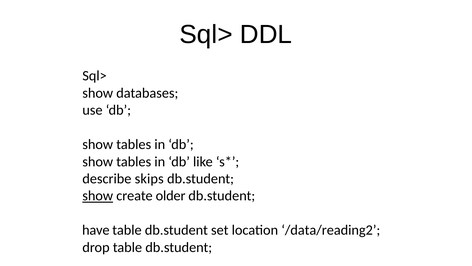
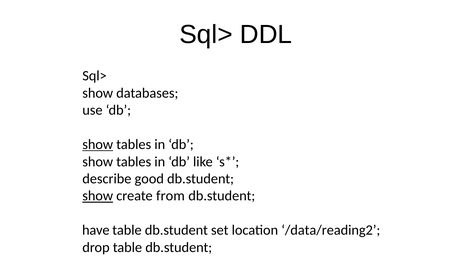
show underline: none -> present (98, 144)
skips: skips -> good (149, 178)
older: older -> from (170, 196)
